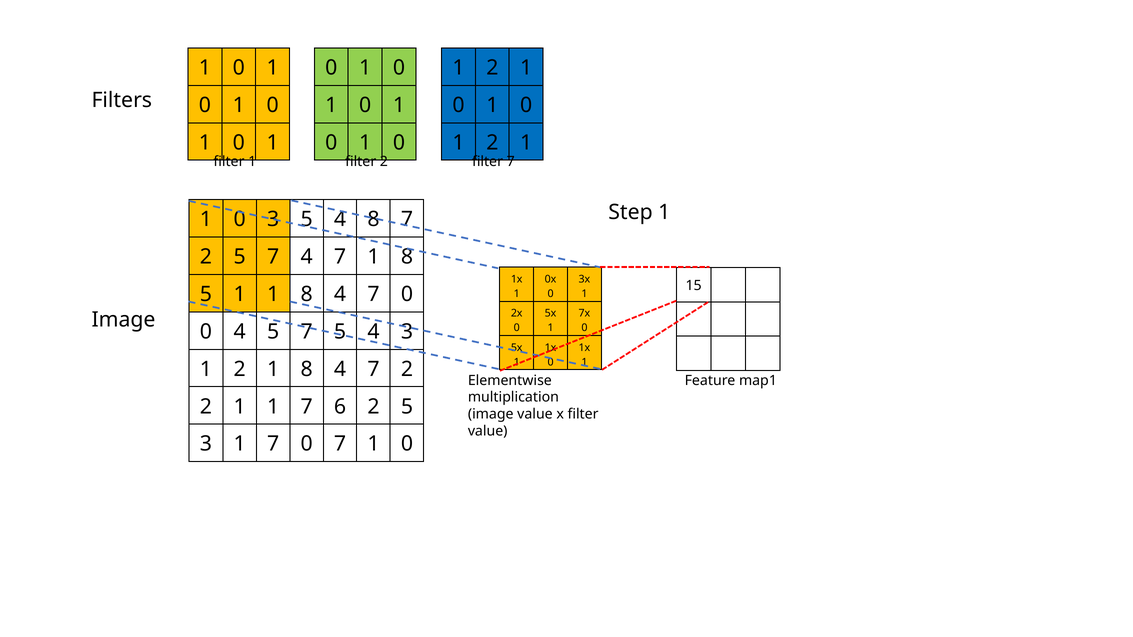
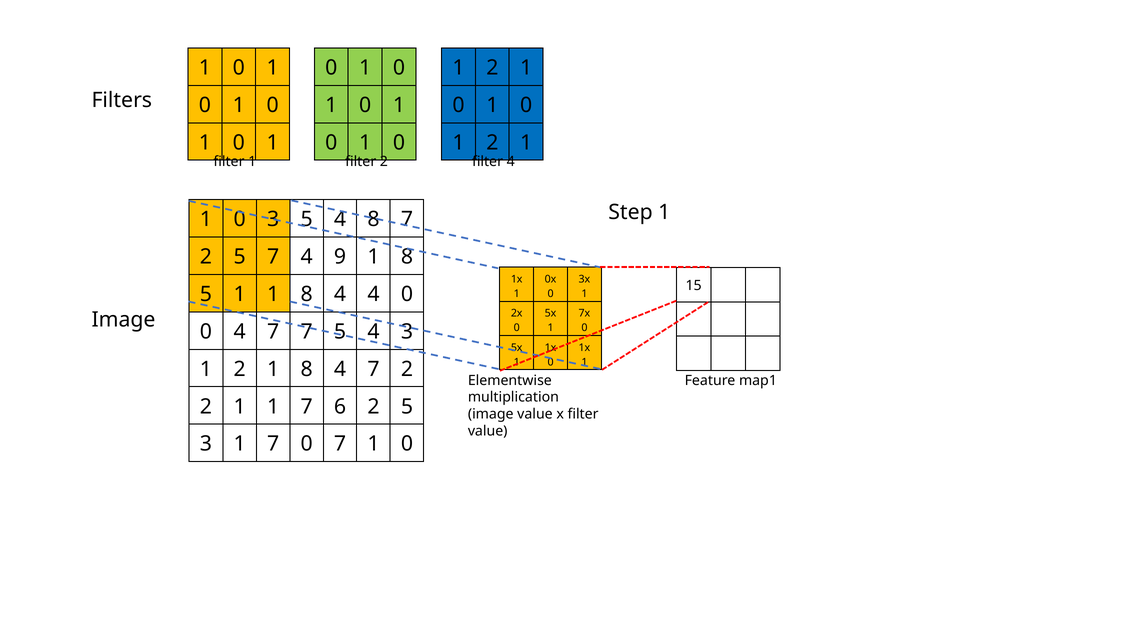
filter 7: 7 -> 4 (511, 162)
7 4 7: 7 -> 9 (340, 257)
7: 7 -> 4 (374, 294)
0 4 5: 5 -> 7 (273, 332)
